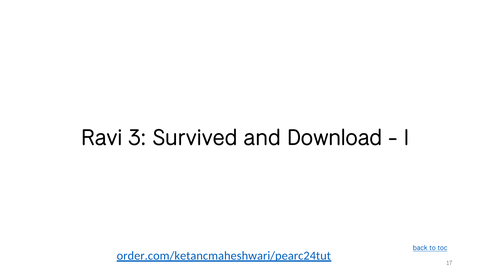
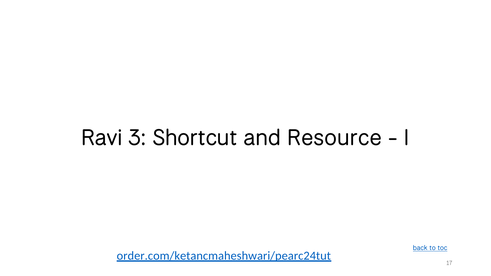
Survived: Survived -> Shortcut (195, 138)
Download: Download -> Resource (334, 138)
